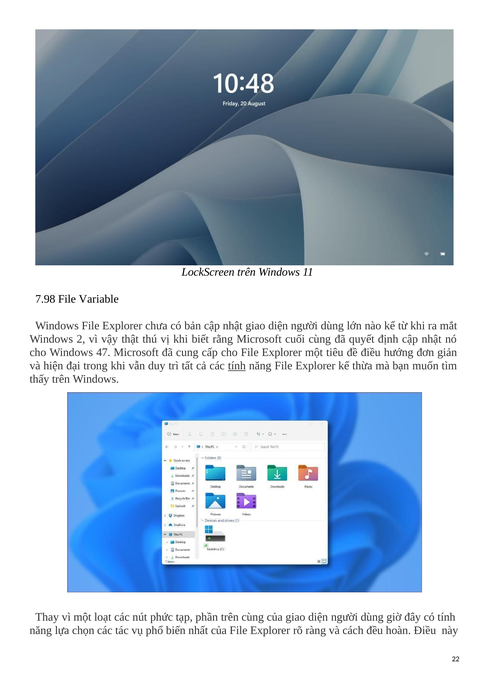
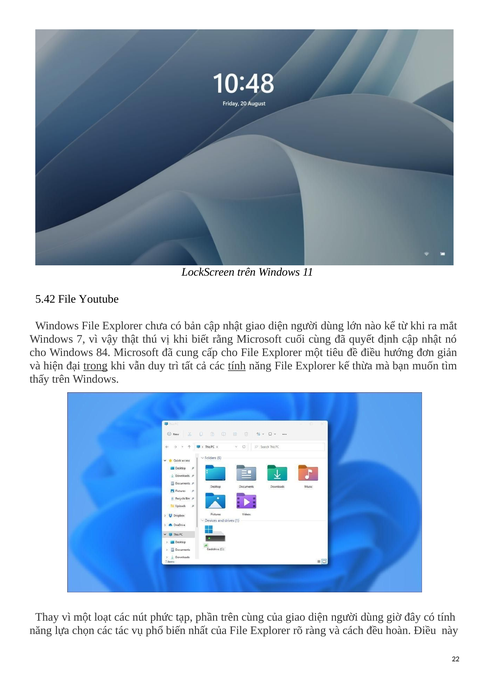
7.98: 7.98 -> 5.42 (45, 299)
Variable: Variable -> Youtube (99, 299)
2: 2 -> 7 (81, 339)
47: 47 -> 84 (103, 352)
trong underline: none -> present (95, 365)
